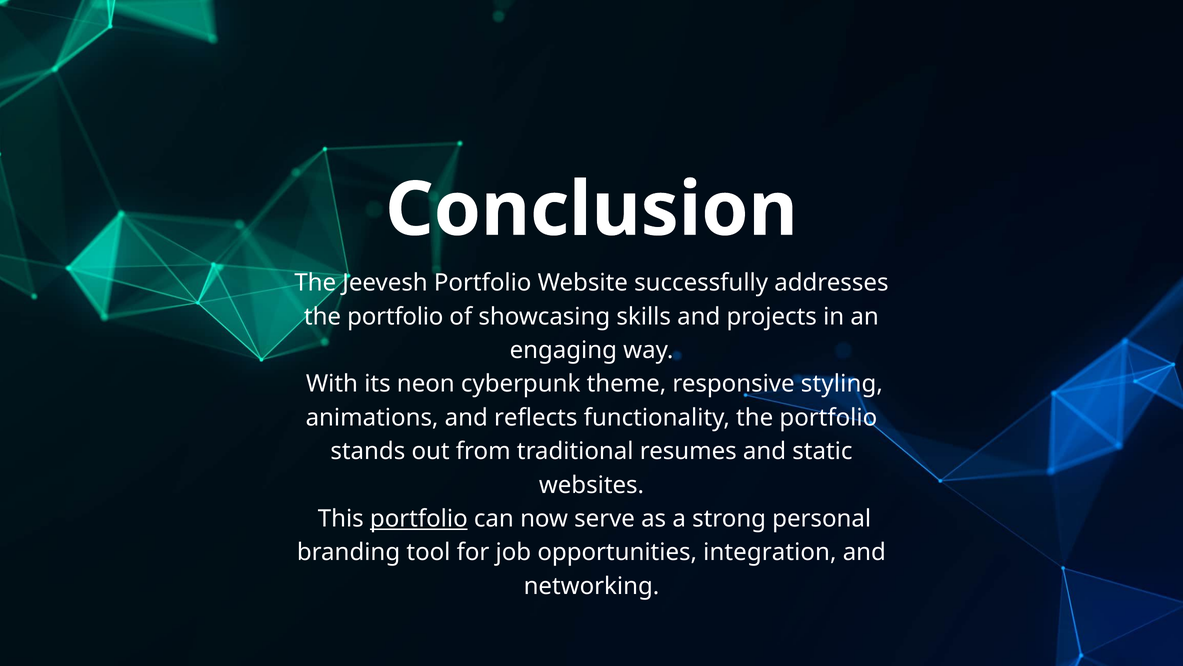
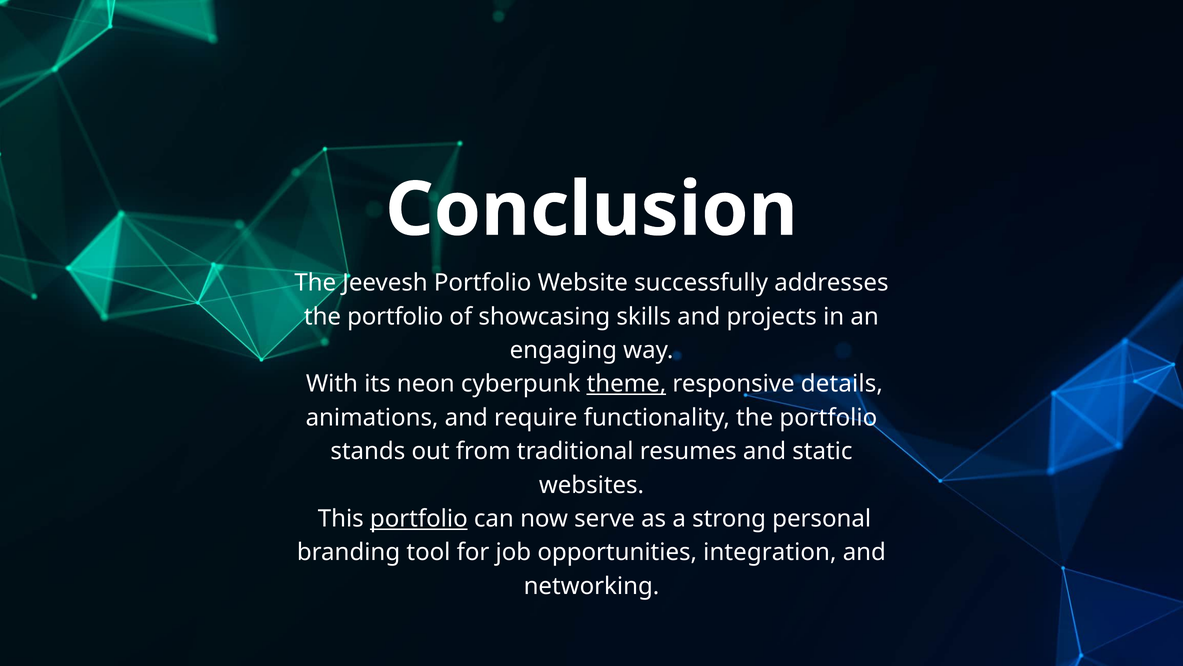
theme underline: none -> present (626, 384)
styling: styling -> details (842, 384)
reflects: reflects -> require (536, 417)
